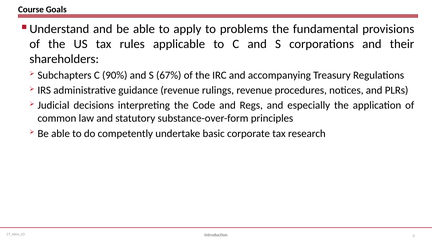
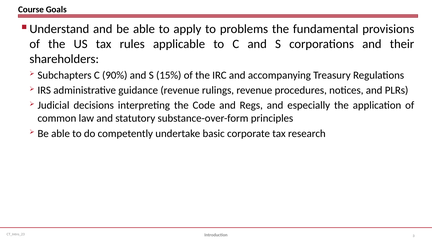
67%: 67% -> 15% (169, 75)
